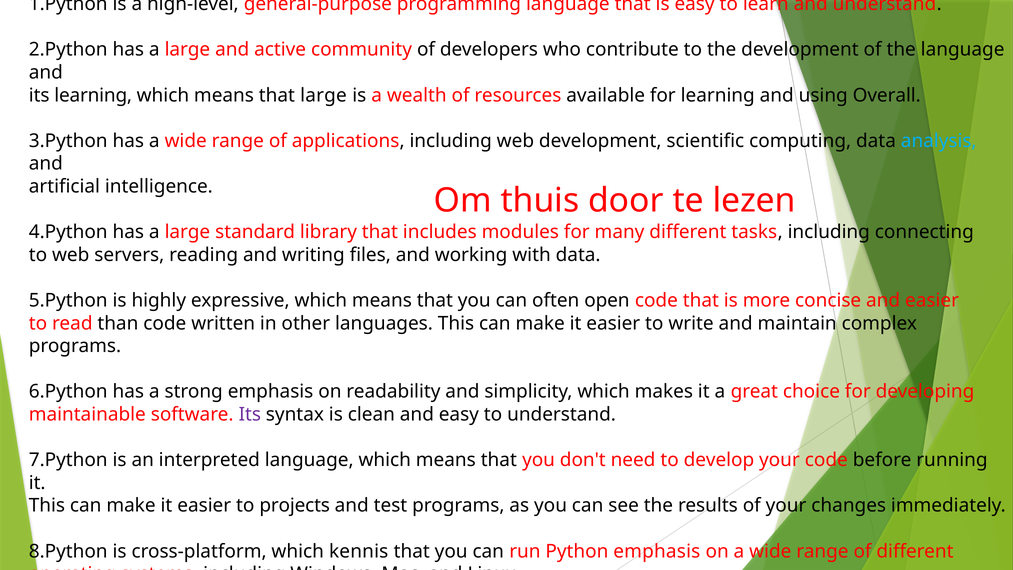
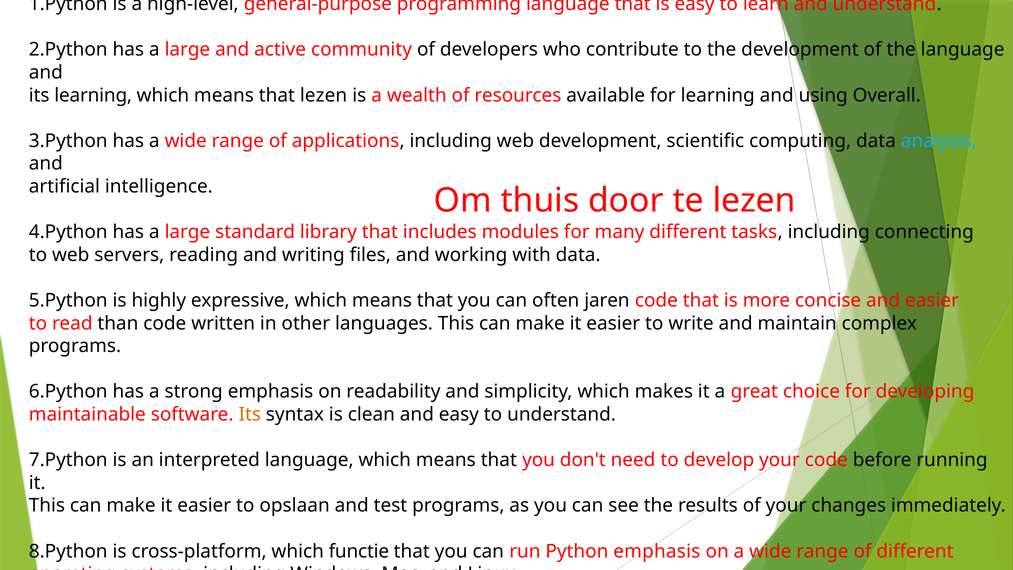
that large: large -> lezen (324, 95)
open: open -> jaren (607, 300)
Its colour: purple -> orange (250, 414)
projects: projects -> opslaan (295, 506)
kennis: kennis -> functie (359, 551)
